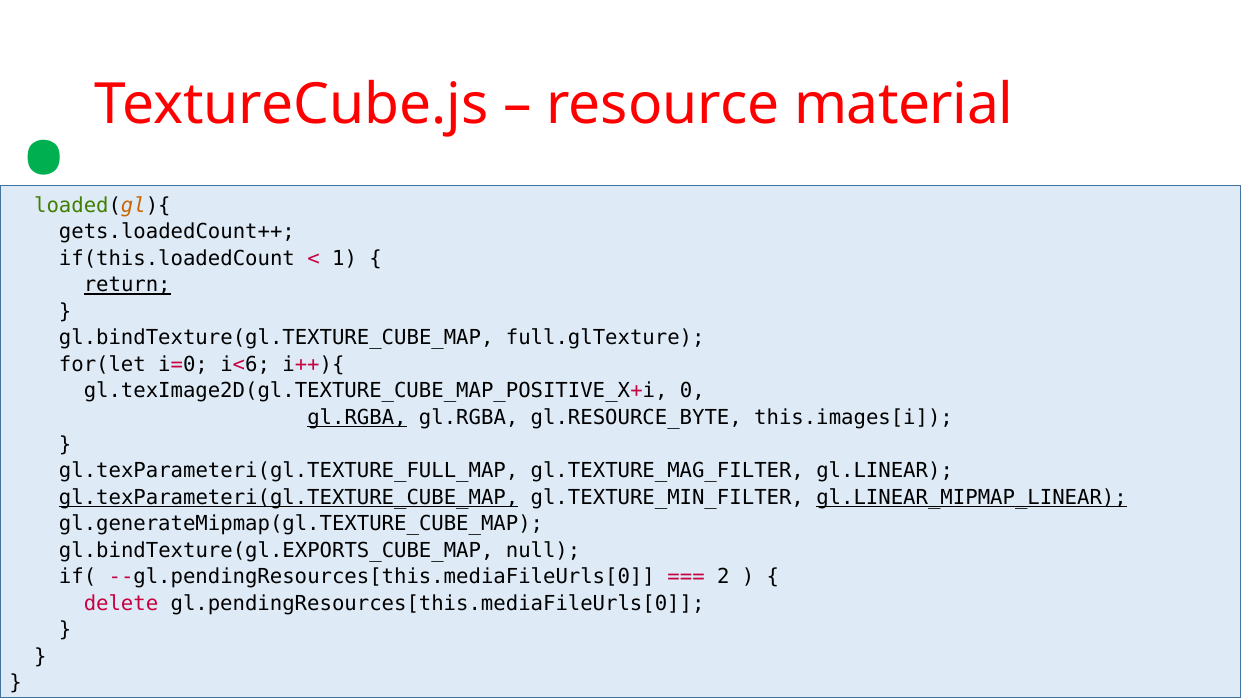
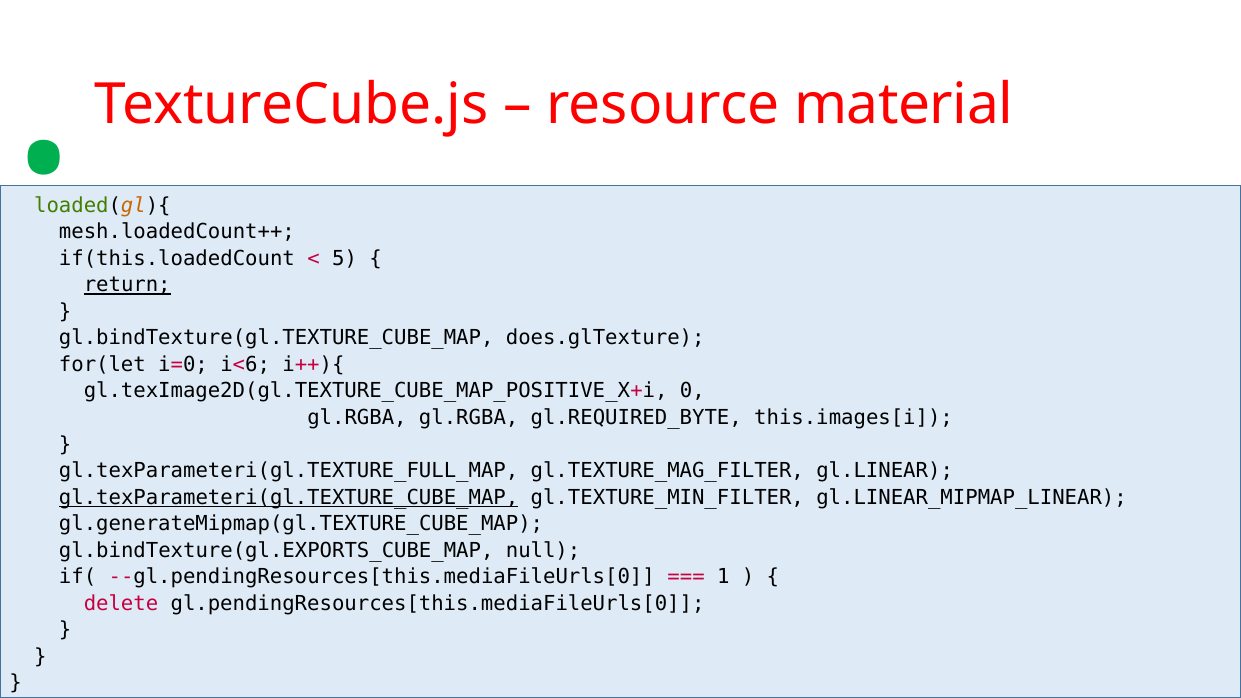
gets.loadedCount++: gets.loadedCount++ -> mesh.loadedCount++ (177, 232)
1: 1 -> 5 (345, 259)
full.glTexture: full.glTexture -> does.glTexture (605, 338)
gl.RGBA underline: present -> none (357, 418)
gl.RESOURCE_BYTE: gl.RESOURCE_BYTE -> gl.REQUIRED_BYTE (636, 418)
gl.LINEAR_MIPMAP_LINEAR underline: present -> none (972, 497)
2: 2 -> 1 (723, 577)
